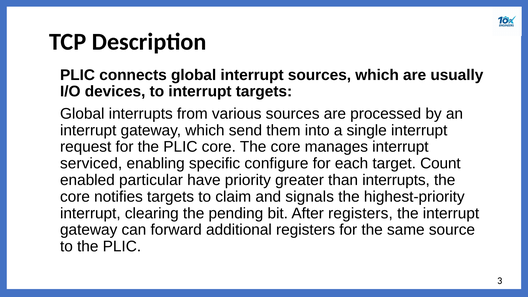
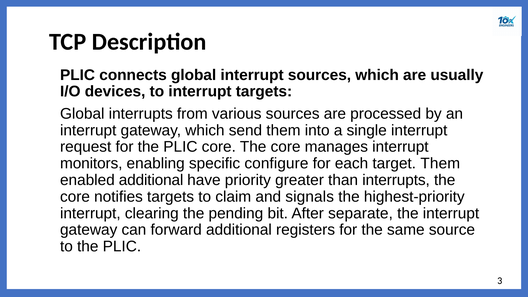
serviced: serviced -> monitors (91, 163)
target Count: Count -> Them (440, 163)
enabled particular: particular -> additional (151, 180)
After registers: registers -> separate (361, 213)
